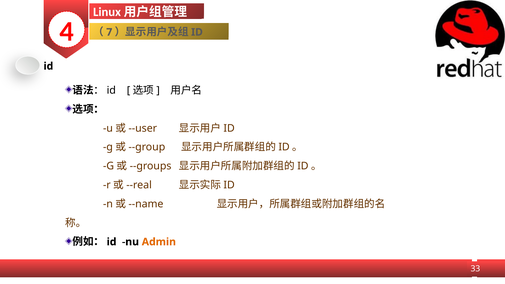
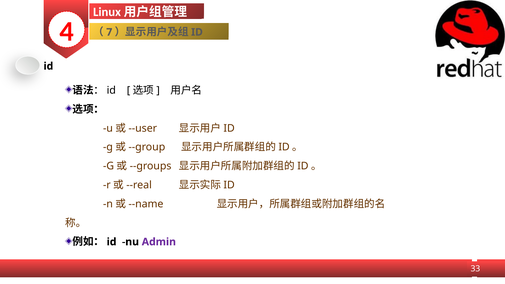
Admin colour: orange -> purple (159, 242)
